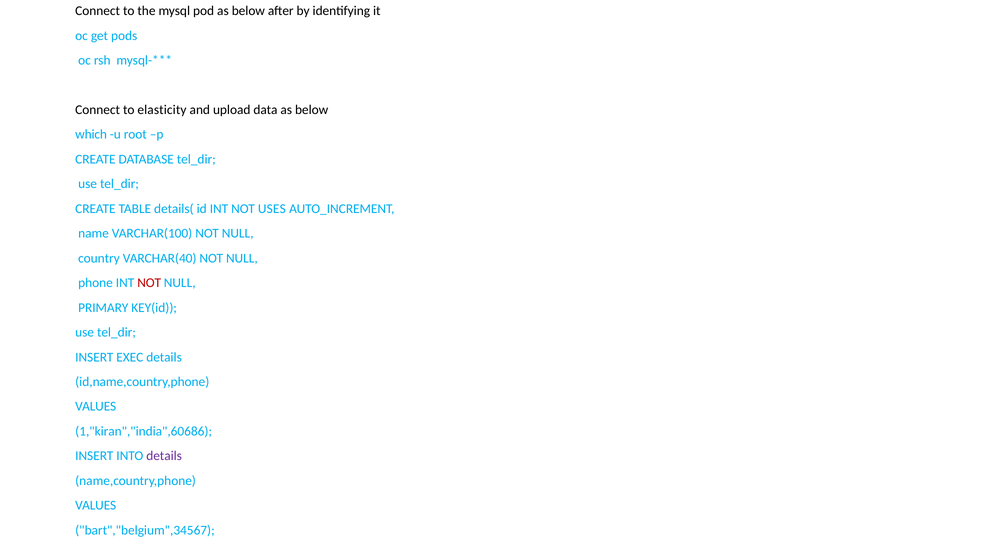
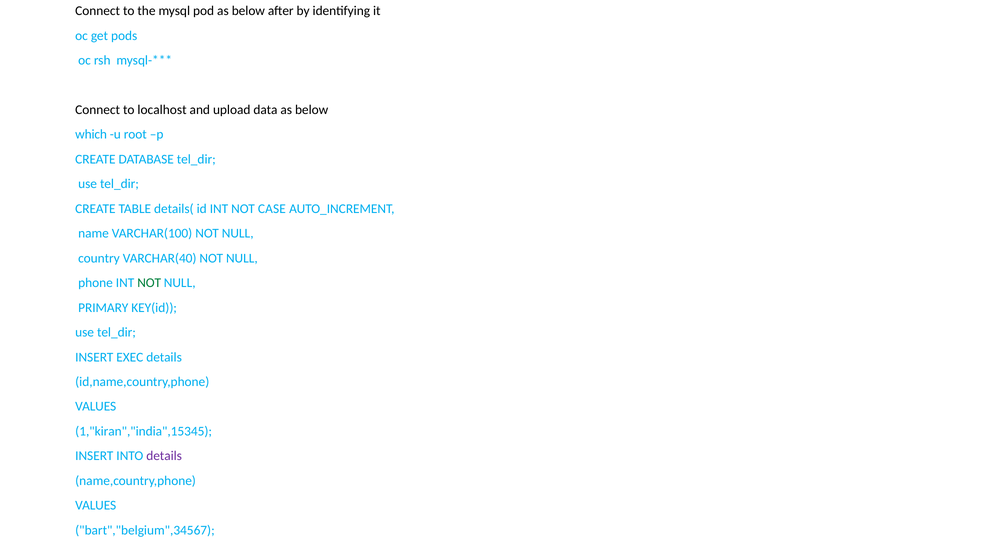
elasticity: elasticity -> localhost (162, 110)
USES: USES -> CASE (272, 209)
NOT colour: red -> green (149, 283)
1,"kiran","india",60686: 1,"kiran","india",60686 -> 1,"kiran","india",15345 (144, 431)
